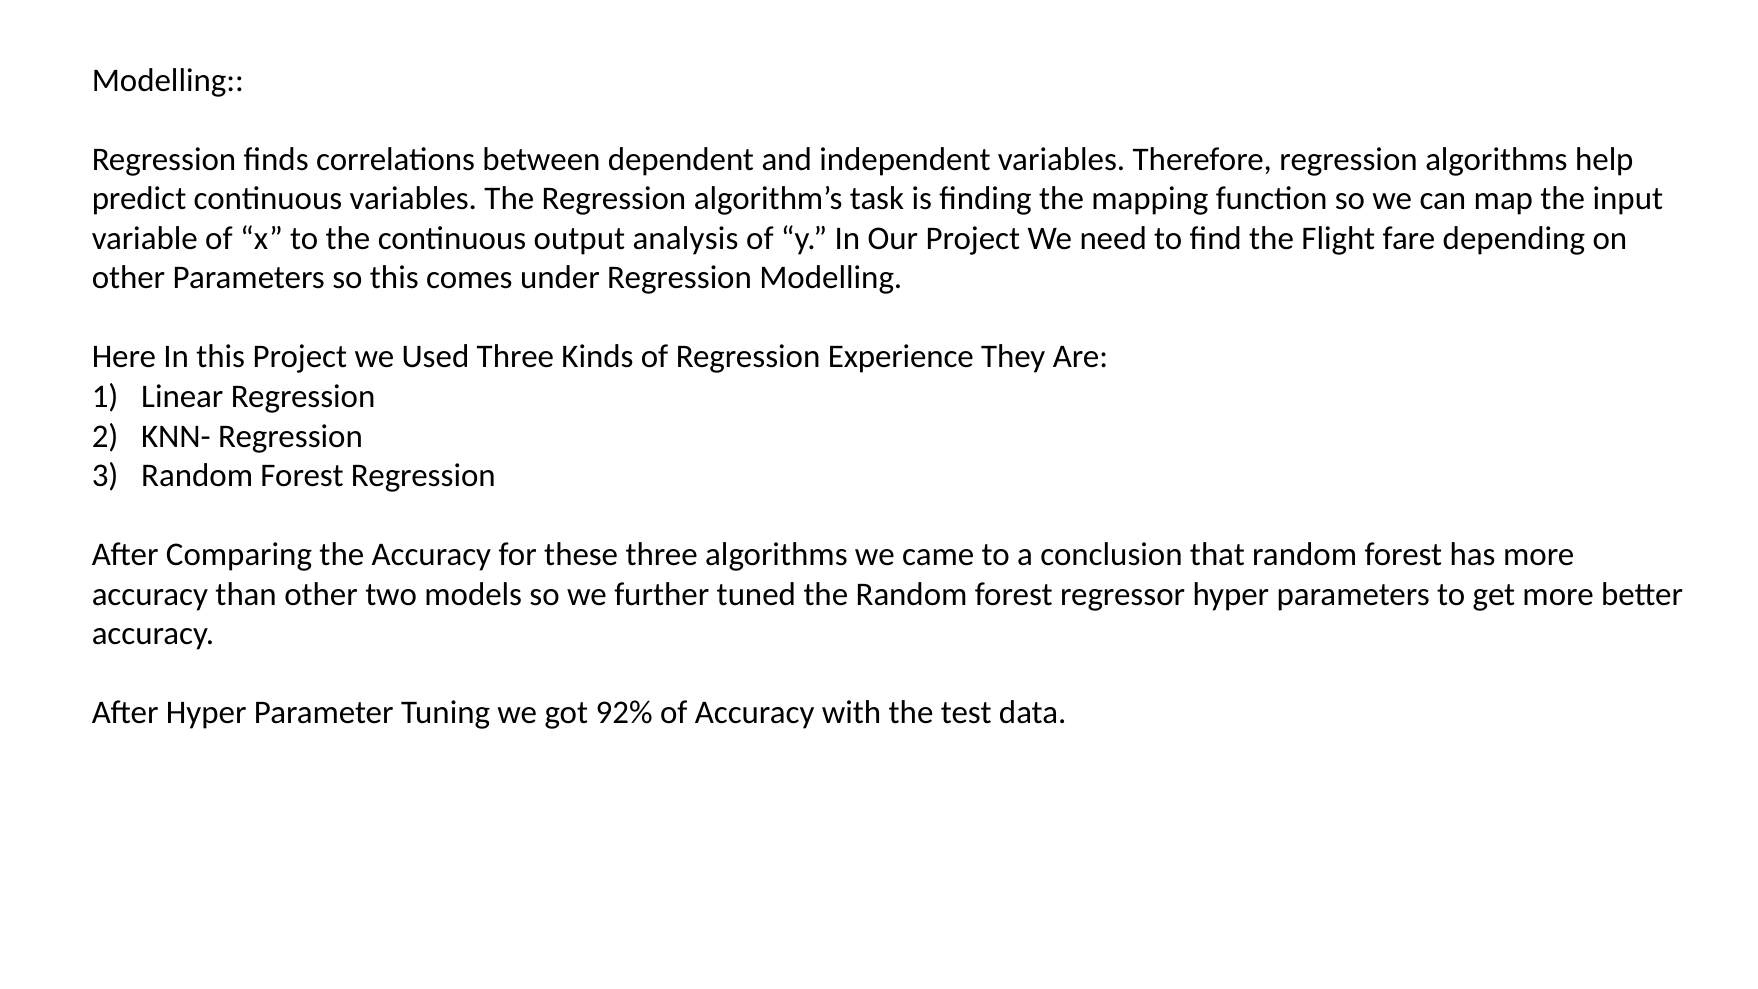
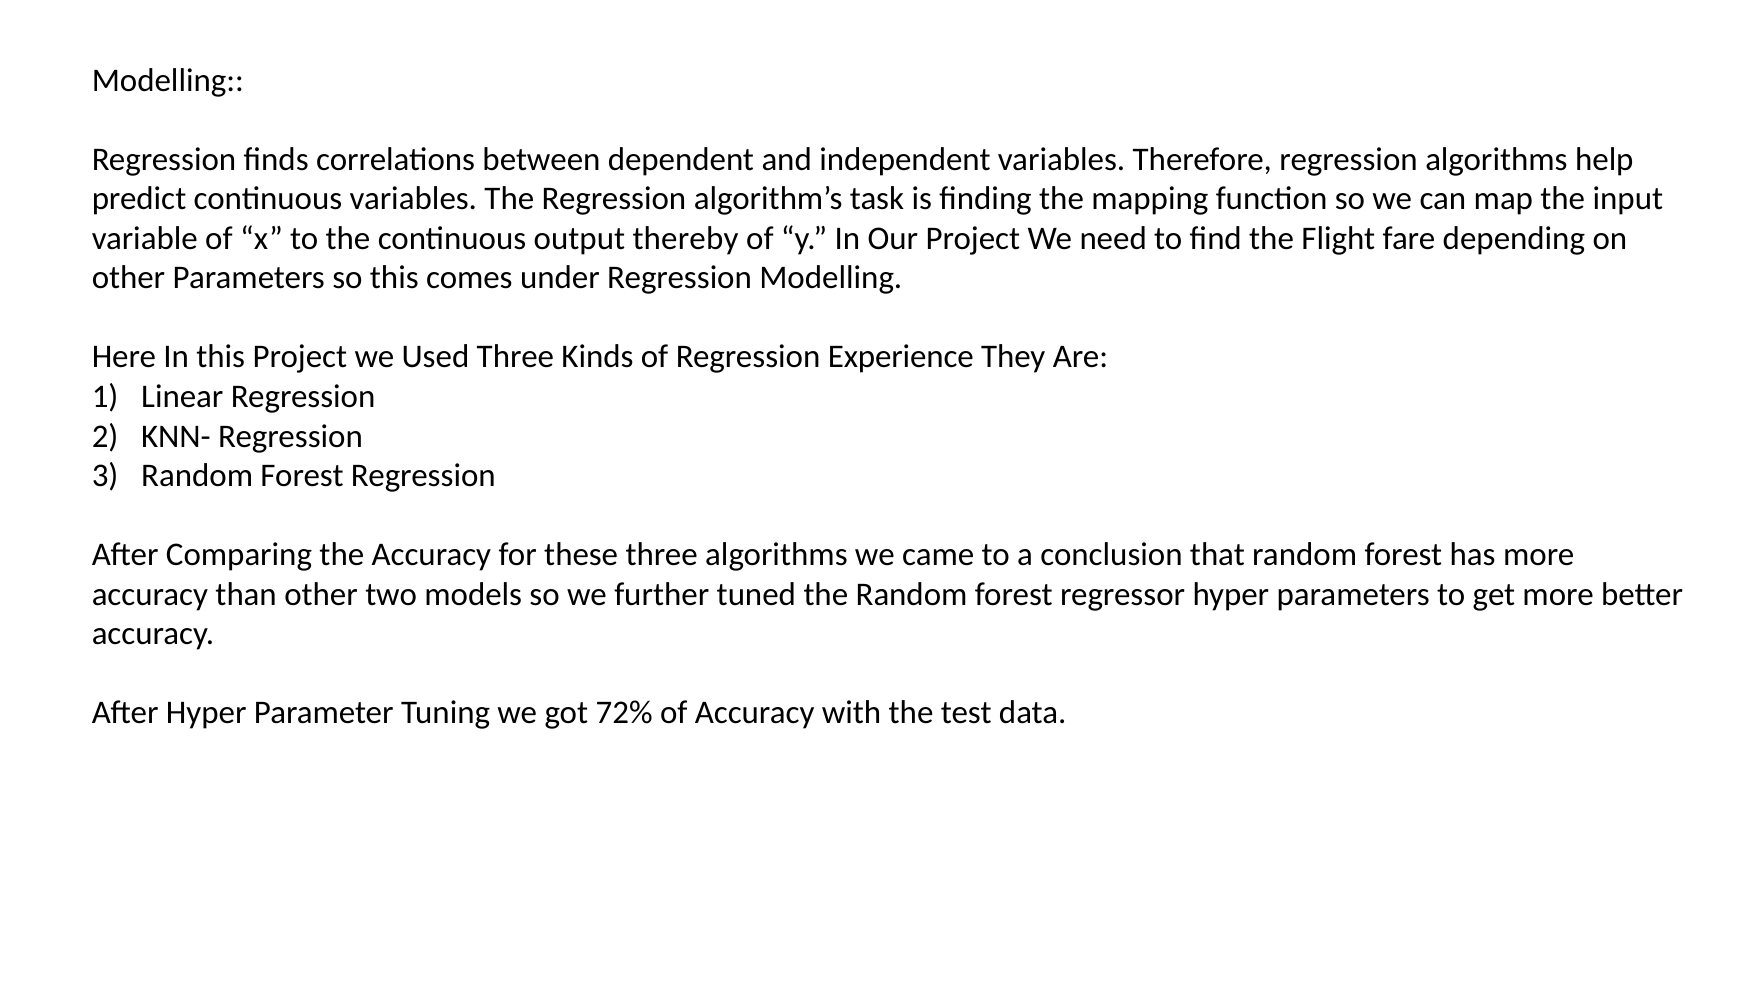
analysis: analysis -> thereby (685, 238)
92%: 92% -> 72% (624, 713)
